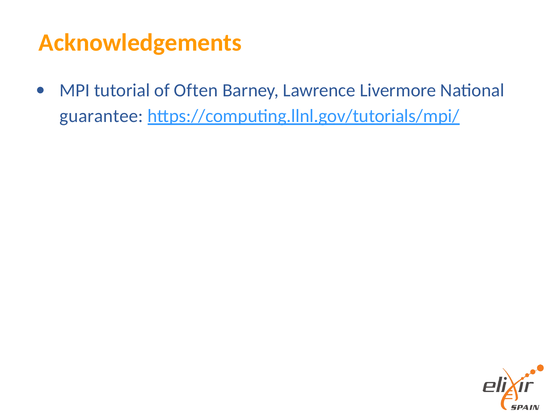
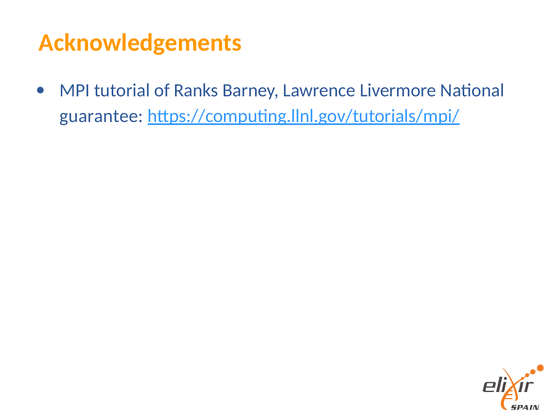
Often: Often -> Ranks (196, 90)
